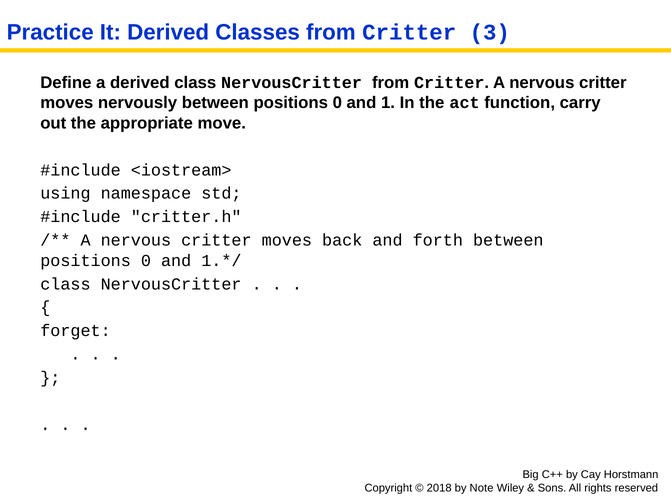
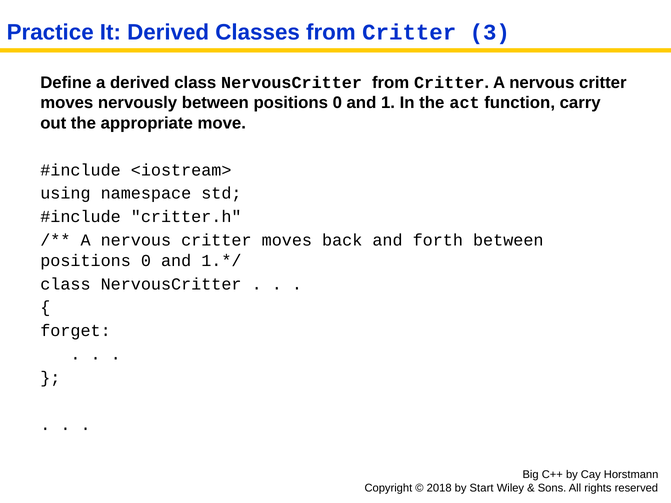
Note: Note -> Start (482, 488)
